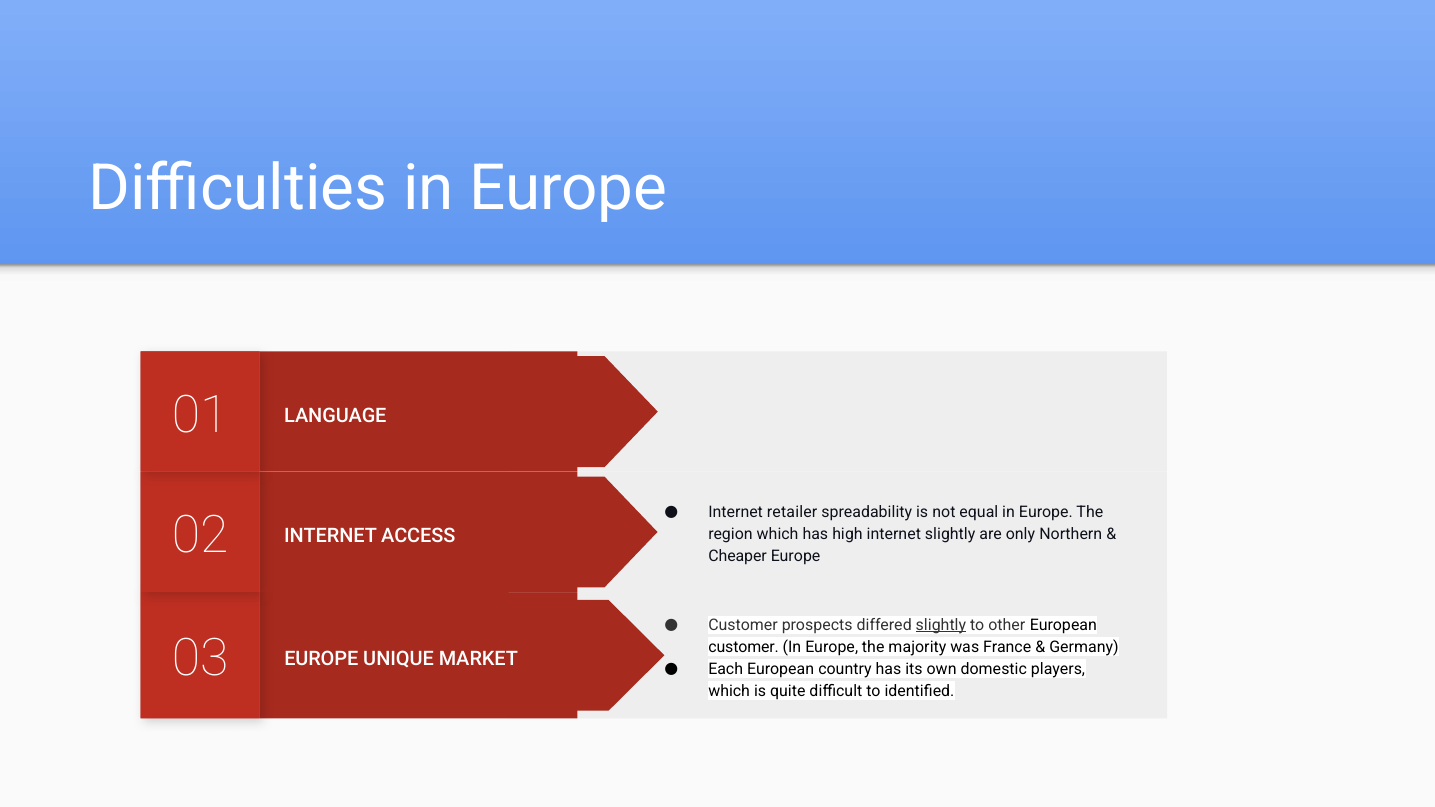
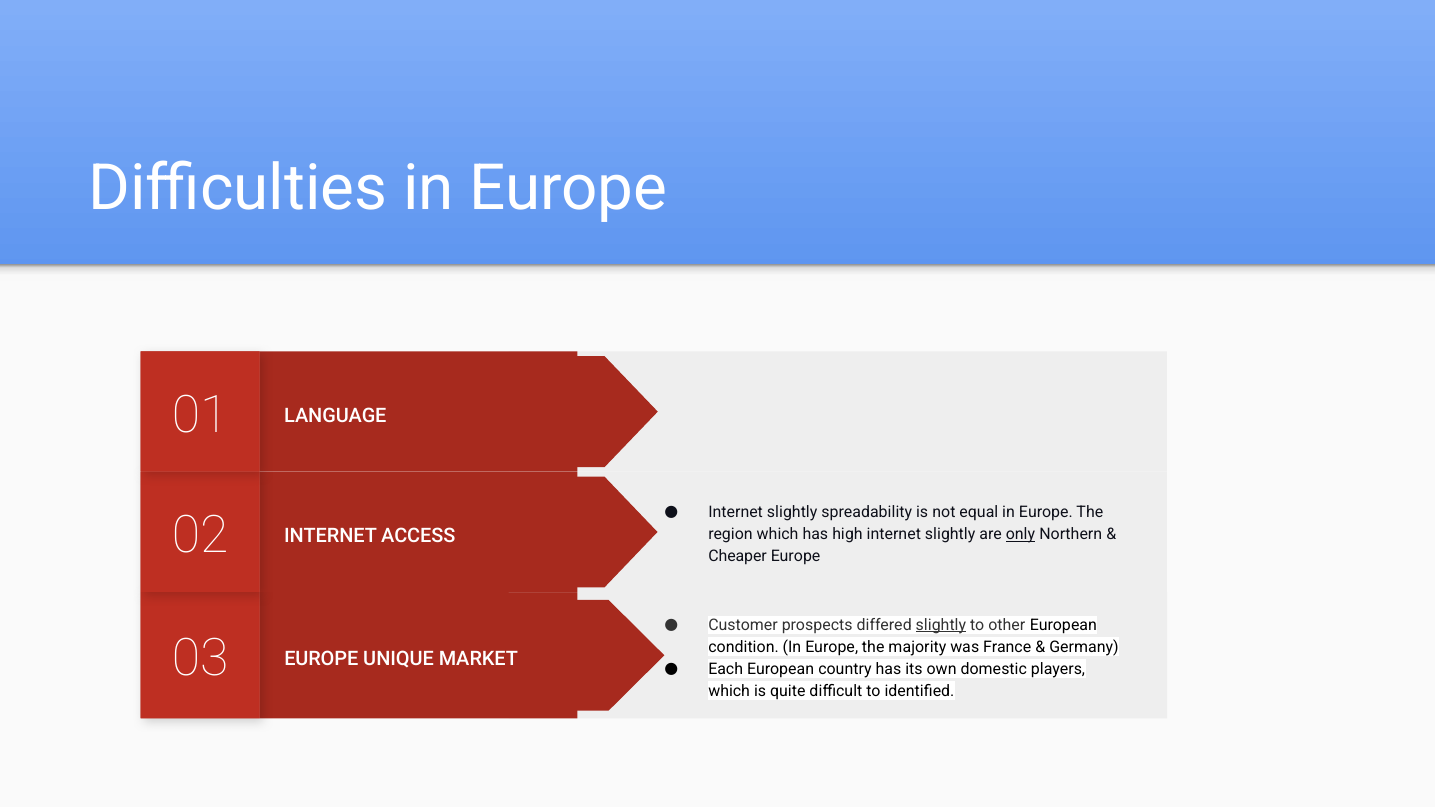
retailer: retailer -> slightly (792, 513)
only underline: none -> present (1020, 535)
customer: customer -> condition (744, 647)
